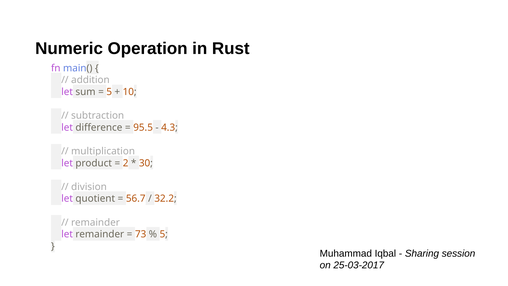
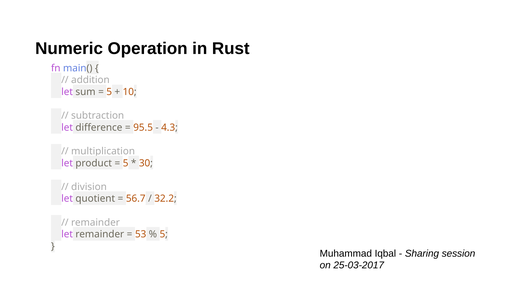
2: 2 -> 5 (126, 163)
73: 73 -> 53 (141, 234)
